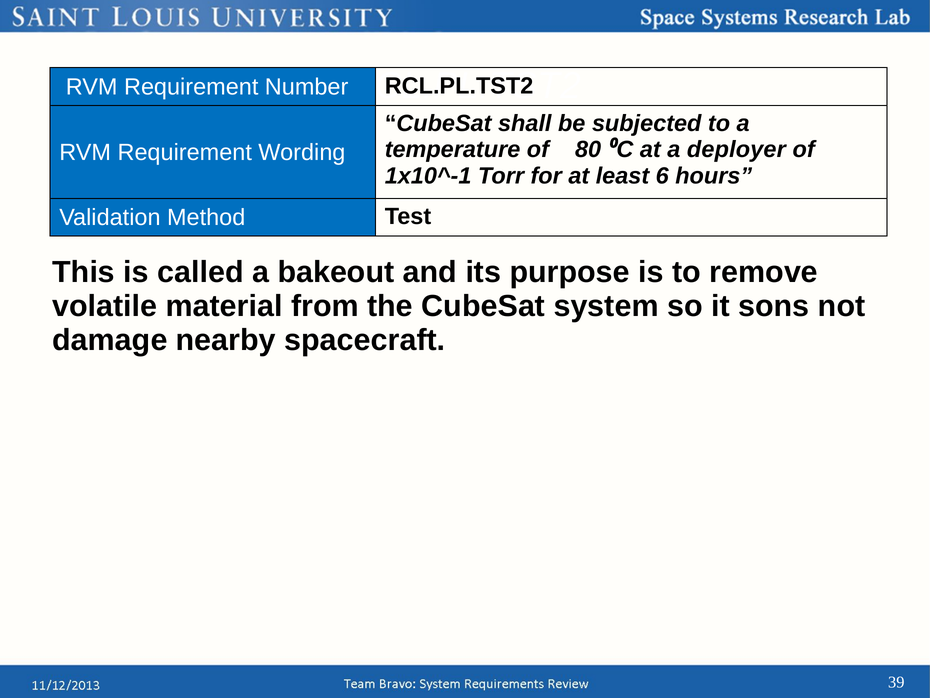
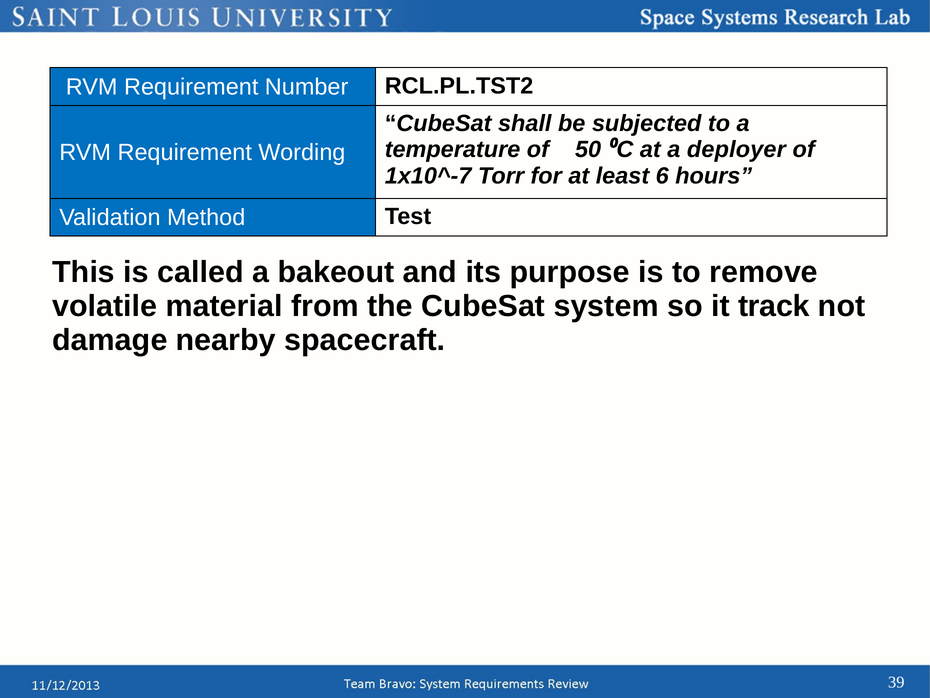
80: 80 -> 50 (588, 150)
1x10^-1: 1x10^-1 -> 1x10^-7 (428, 176)
sons: sons -> track (774, 306)
